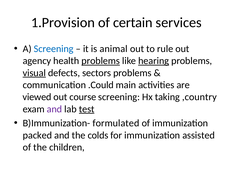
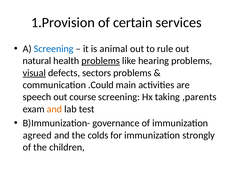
agency: agency -> natural (37, 61)
hearing underline: present -> none (154, 61)
viewed: viewed -> speech (37, 97)
,country: ,country -> ,parents (199, 97)
and colour: purple -> orange (54, 109)
test underline: present -> none (87, 109)
formulated: formulated -> governance (116, 123)
packed: packed -> agreed (37, 135)
assisted: assisted -> strongly (199, 135)
